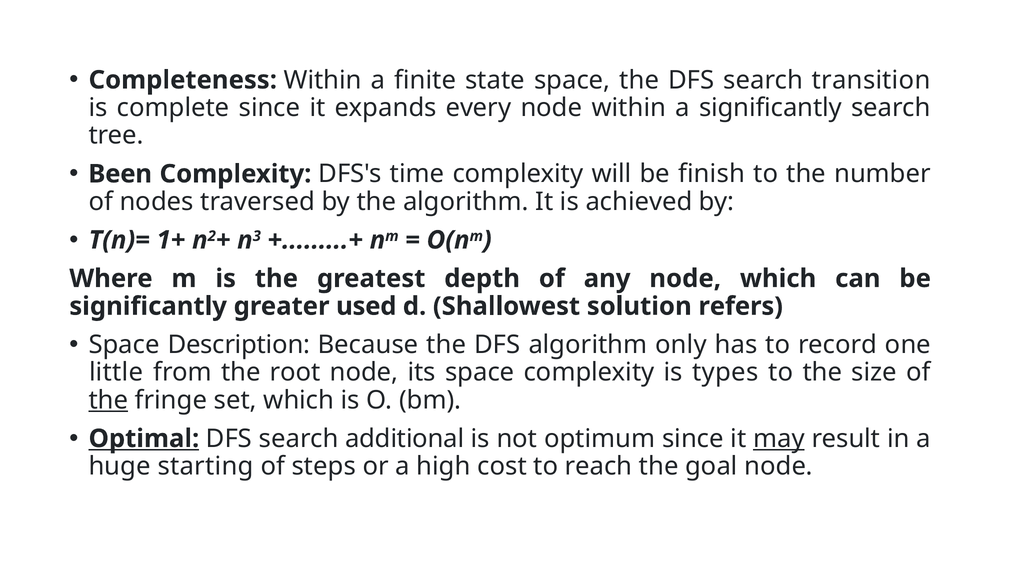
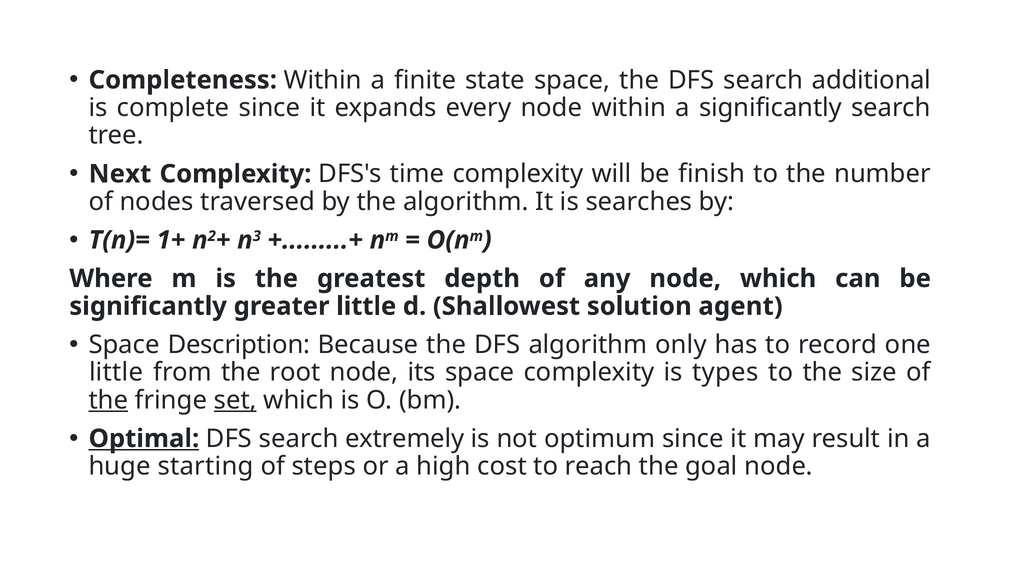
transition: transition -> additional (871, 80)
Been: Been -> Next (120, 174)
achieved: achieved -> searches (639, 202)
greater used: used -> little (366, 306)
refers: refers -> agent (741, 306)
set underline: none -> present (235, 400)
additional: additional -> extremely (405, 439)
may underline: present -> none (779, 439)
